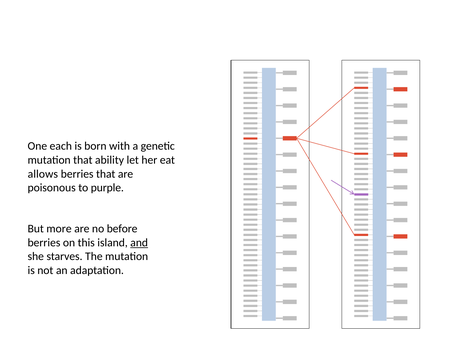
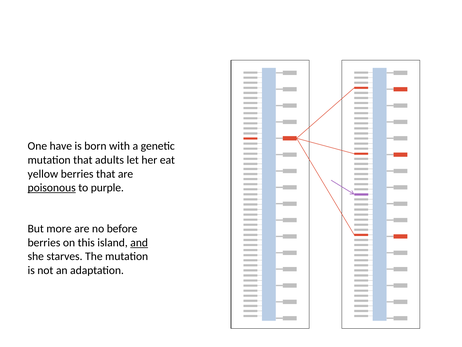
each: each -> have (61, 146)
ability: ability -> adults (110, 160)
allows: allows -> yellow (43, 174)
poisonous underline: none -> present (52, 188)
